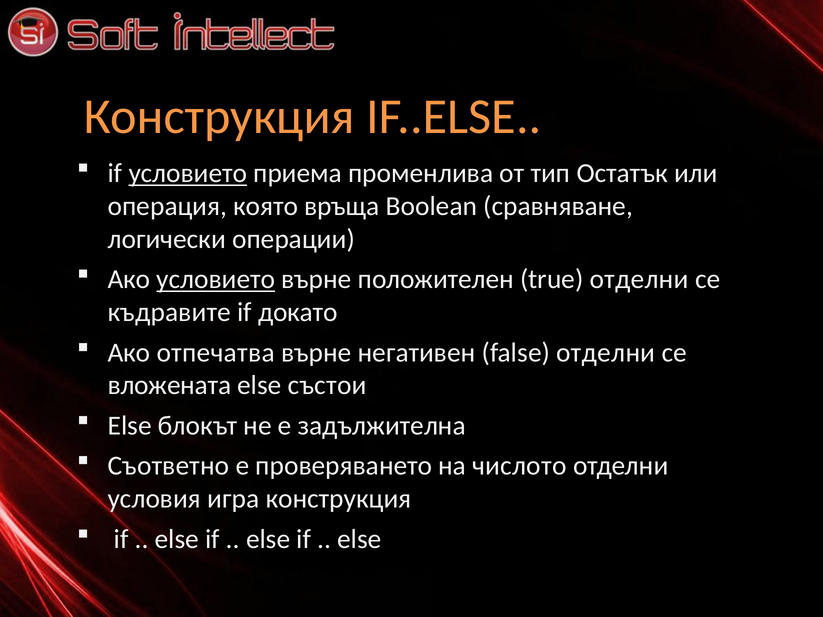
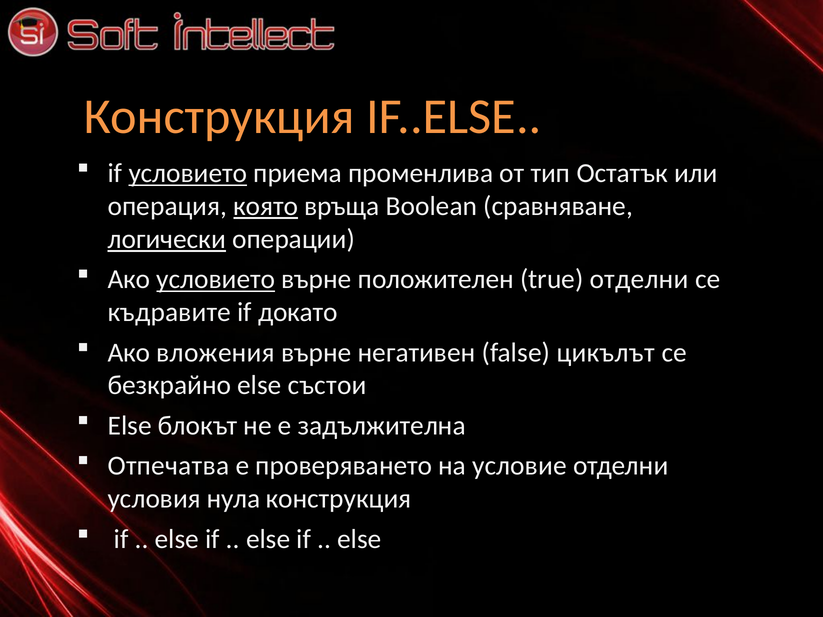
която underline: none -> present (266, 206)
логически underline: none -> present (167, 239)
отпечатва: отпечатва -> вложения (216, 353)
false отделни: отделни -> цикълът (606, 353)
вложената: вложената -> безкрайно (169, 386)
Съответно: Съответно -> Отпечатва (168, 466)
числото: числото -> условие (519, 466)
игра: игра -> нула (233, 499)
